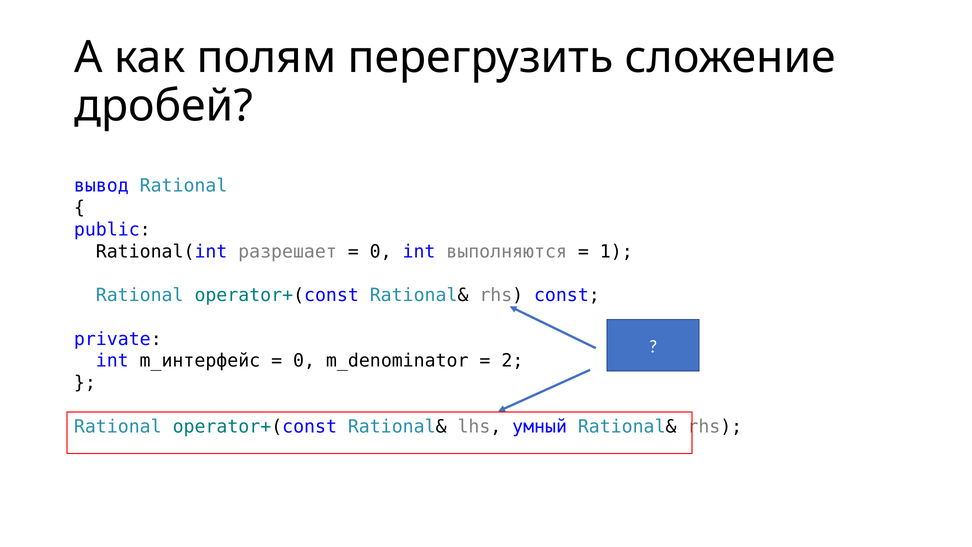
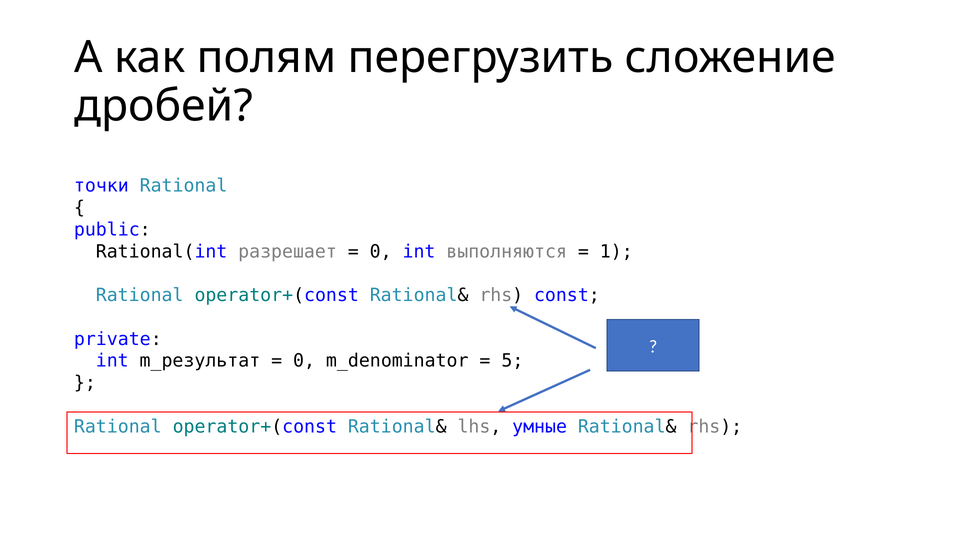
вывод: вывод -> точки (101, 186)
m_интерфейс: m_интерфейс -> m_результат (200, 361)
2: 2 -> 5 (512, 361)
умный: умный -> умные (540, 426)
